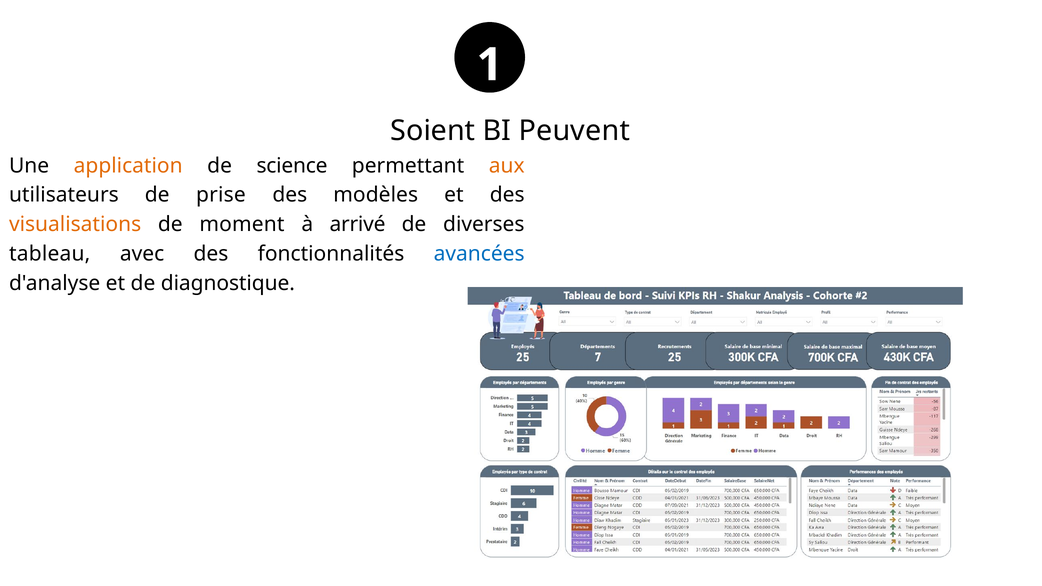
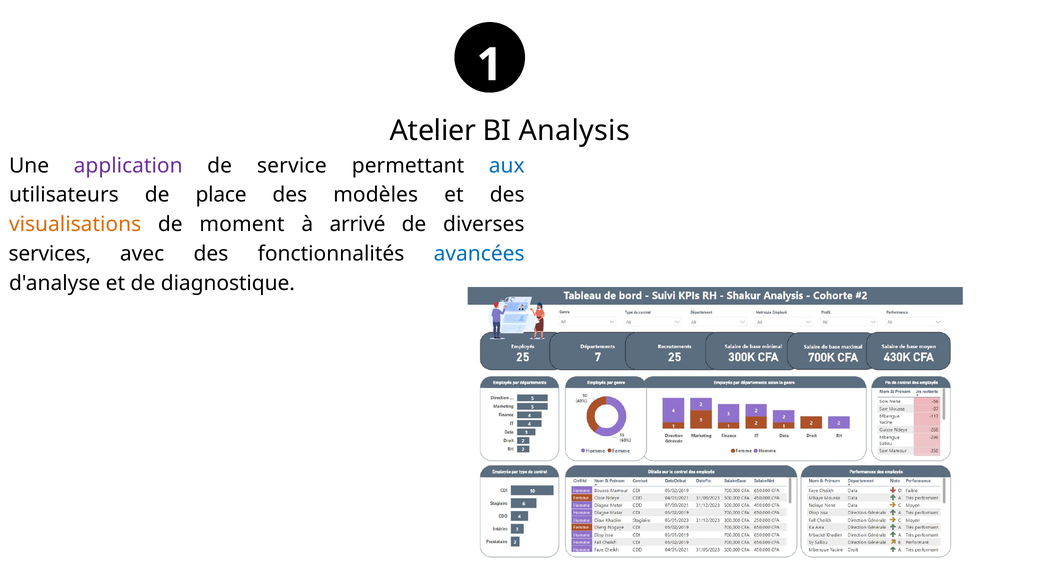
Soient: Soient -> Atelier (433, 131)
Peuvent: Peuvent -> Analysis (574, 131)
application colour: orange -> purple (128, 166)
science: science -> service (292, 166)
aux colour: orange -> blue (507, 166)
prise: prise -> place (221, 195)
tableau: tableau -> services (50, 254)
